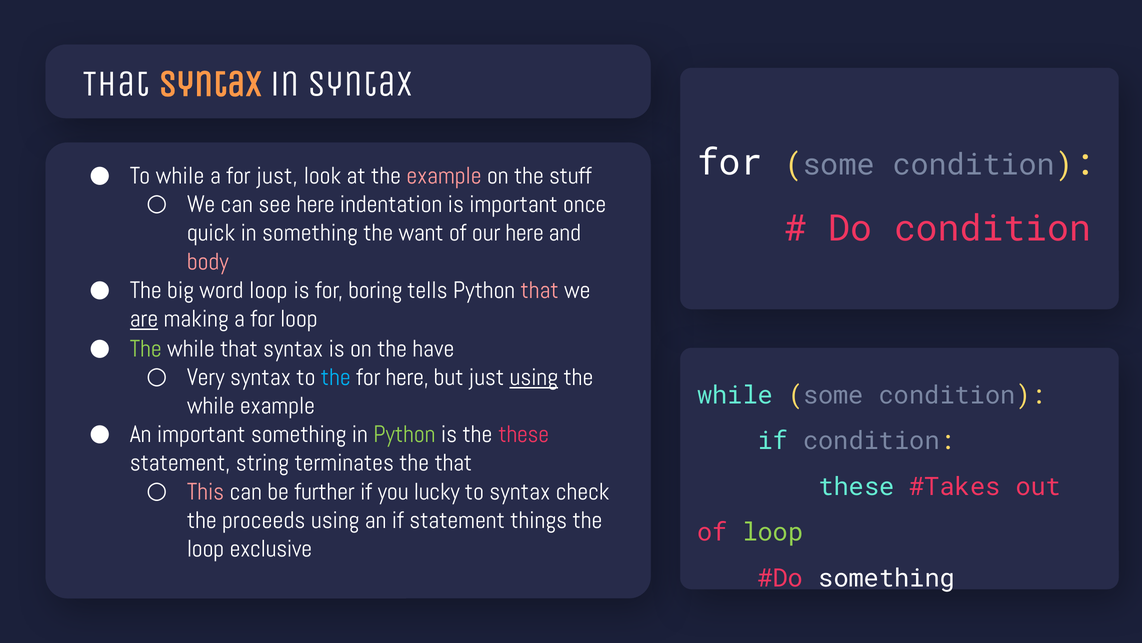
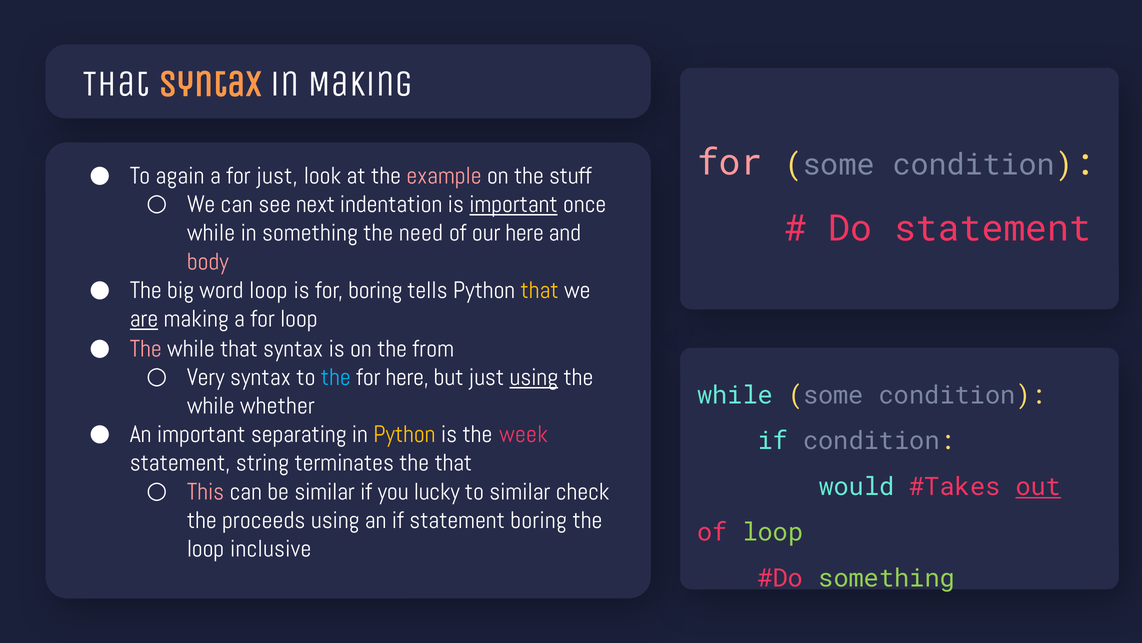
in Syntax: Syntax -> Making (360, 83)
for colour: white -> pink (730, 163)
To while: while -> again (180, 176)
see here: here -> next (316, 204)
important underline: none -> present (514, 204)
Do condition: condition -> statement (993, 228)
quick: quick -> while (211, 233)
want: want -> need (421, 233)
that colour: pink -> yellow (540, 290)
The colour: light green -> pink (146, 349)
have: have -> from (433, 349)
while example: example -> whether (277, 406)
important something: something -> separating (299, 434)
Python colour: light green -> yellow (404, 434)
the these: these -> week (524, 434)
these: these -> would (856, 486)
out underline: none -> present (1038, 486)
be further: further -> similar (325, 491)
to syntax: syntax -> similar (520, 491)
statement things: things -> boring (539, 520)
exclusive: exclusive -> inclusive (271, 548)
something colour: white -> light green (887, 578)
